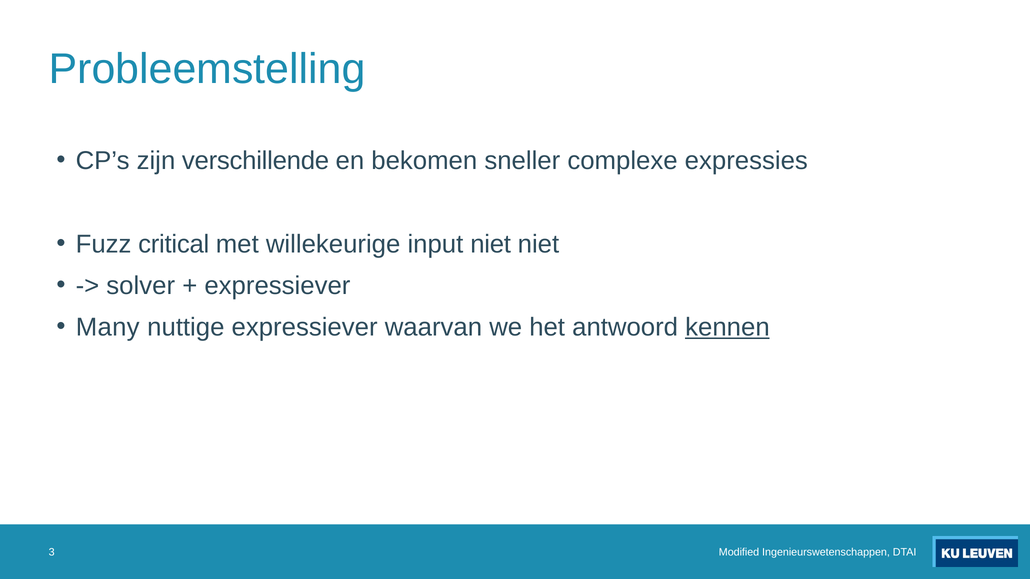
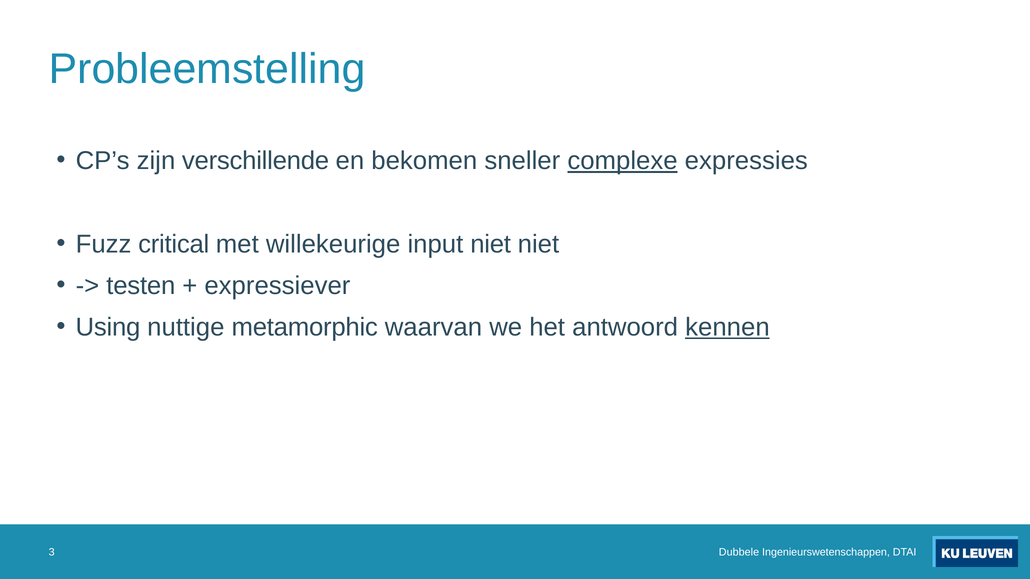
complexe underline: none -> present (623, 161)
solver: solver -> testen (141, 286)
Many: Many -> Using (108, 328)
nuttige expressiever: expressiever -> metamorphic (305, 328)
Modified: Modified -> Dubbele (739, 553)
